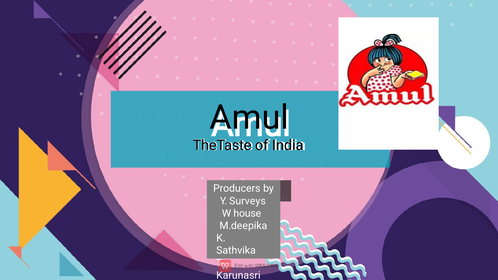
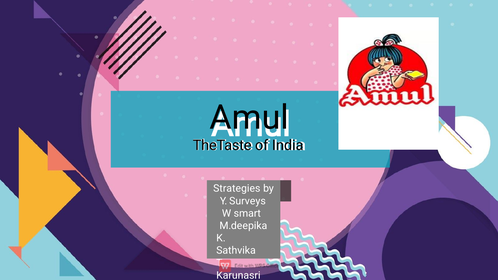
Producers: Producers -> Strategies (237, 189)
house: house -> smart (247, 214)
